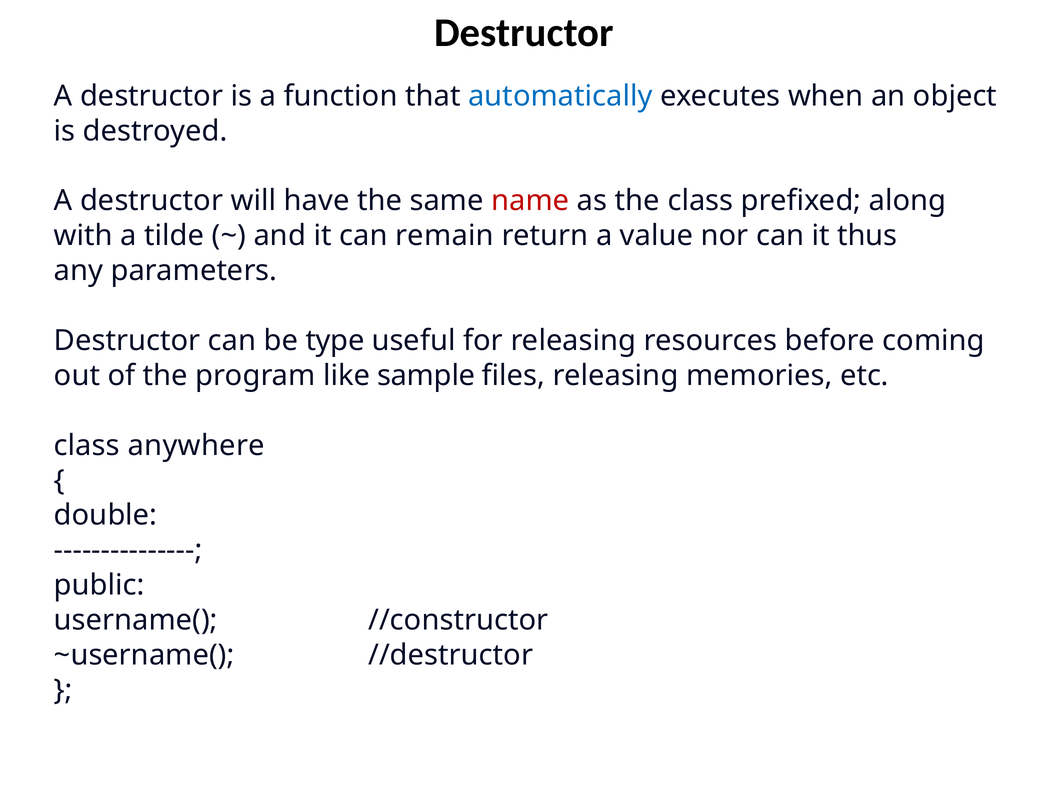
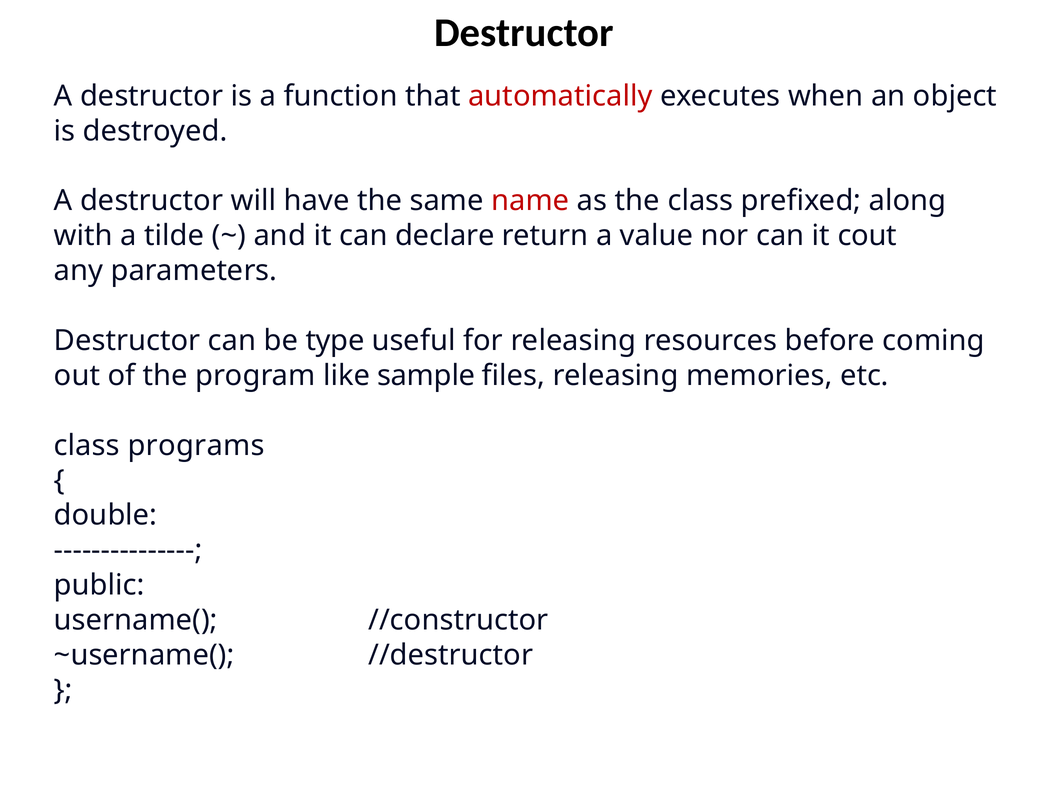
automatically colour: blue -> red (560, 96)
remain: remain -> declare (445, 236)
thus: thus -> cout (867, 236)
anywhere: anywhere -> programs (196, 445)
